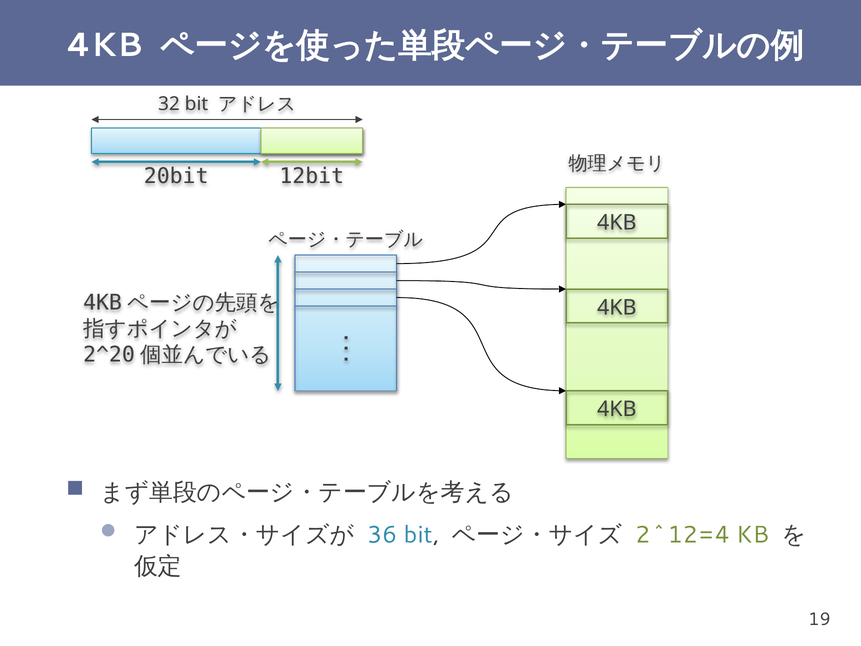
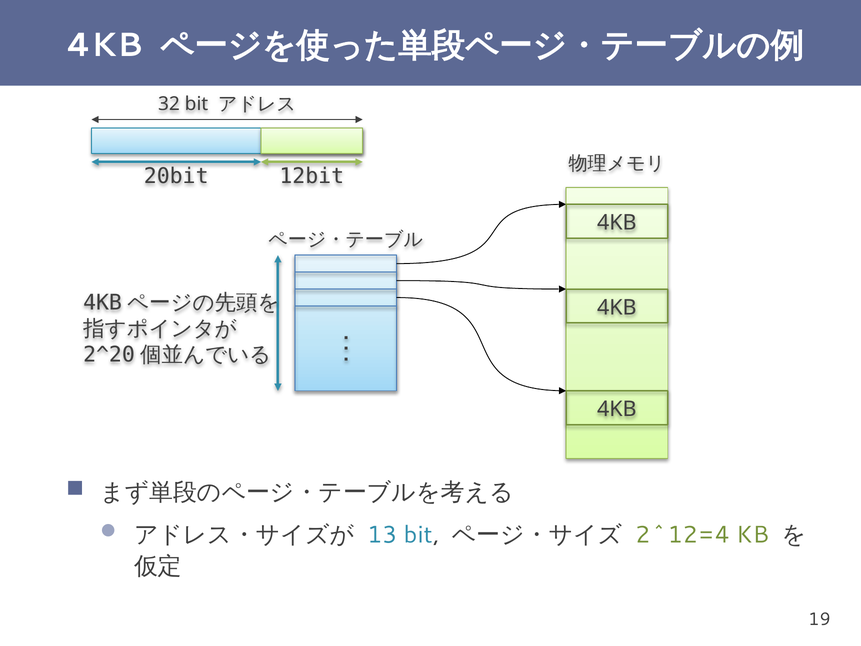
36: 36 -> 13 (382, 535)
